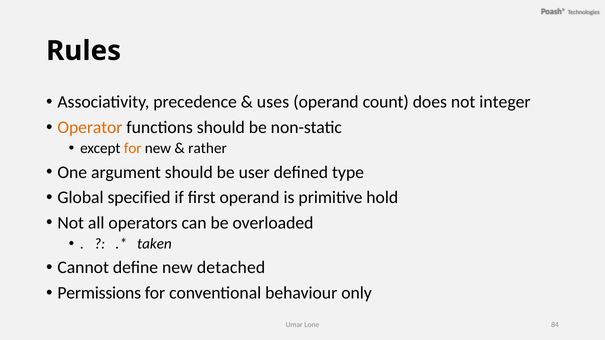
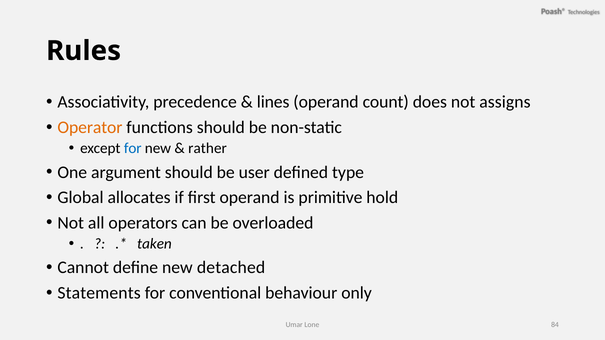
uses: uses -> lines (273, 102)
integer: integer -> assigns (505, 102)
for colour: orange -> blue (133, 148)
specified: specified -> allocates (139, 198)
Permissions: Permissions -> Statements (99, 293)
